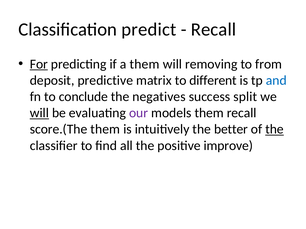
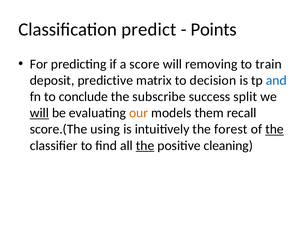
Recall: Recall -> Points (214, 30)
For underline: present -> none (39, 64)
a them: them -> score (145, 64)
from: from -> train (269, 64)
different: different -> decision (213, 81)
negatives: negatives -> subscribe (159, 97)
our colour: purple -> orange (139, 113)
score.(The them: them -> using (105, 130)
better: better -> forest (231, 130)
the underline: none -> present (145, 146)
improve: improve -> cleaning (228, 146)
